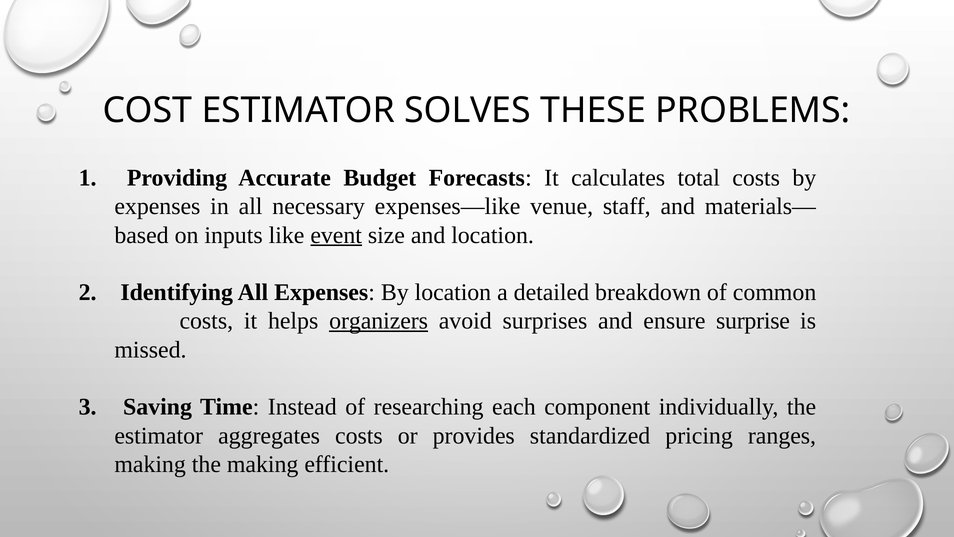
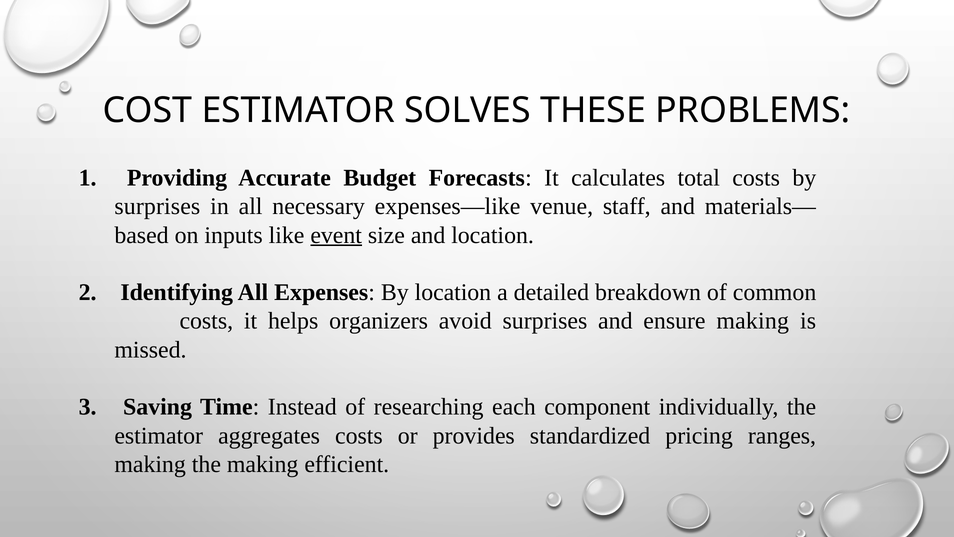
expenses: expenses -> surprises (157, 206)
organizers underline: present -> none (379, 321)
ensure surprise: surprise -> making (753, 321)
